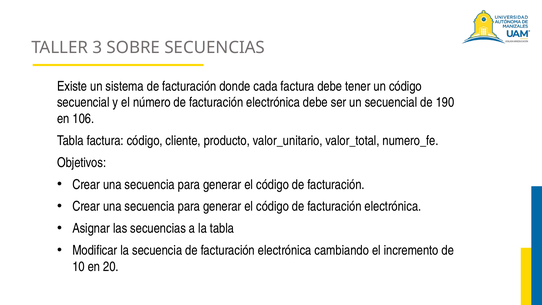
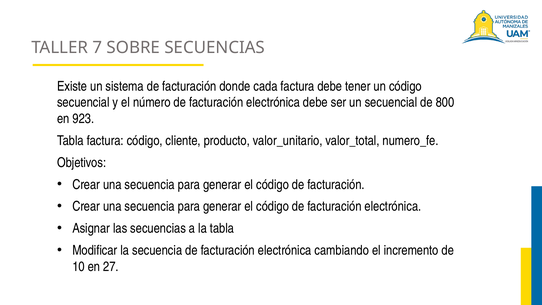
3: 3 -> 7 (97, 47)
190: 190 -> 800 (445, 102)
106: 106 -> 923 (83, 119)
20: 20 -> 27 (111, 266)
